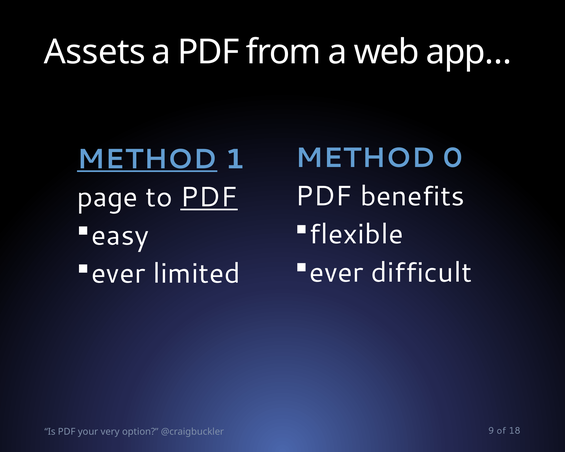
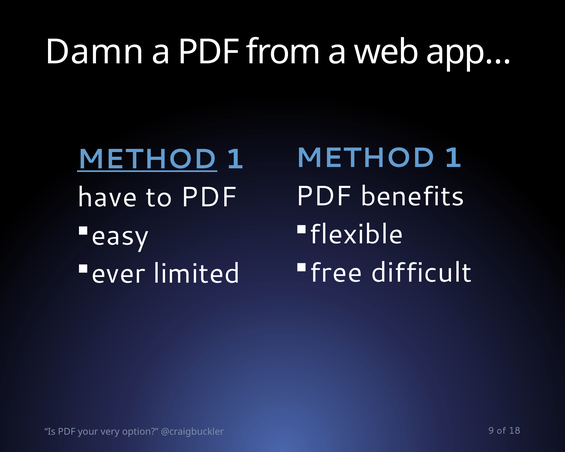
Assets: Assets -> Damn (95, 52)
0: 0 -> 1 (453, 158)
page: page -> have (107, 197)
PDF underline: present -> none (209, 197)
ever: ever -> free (336, 272)
